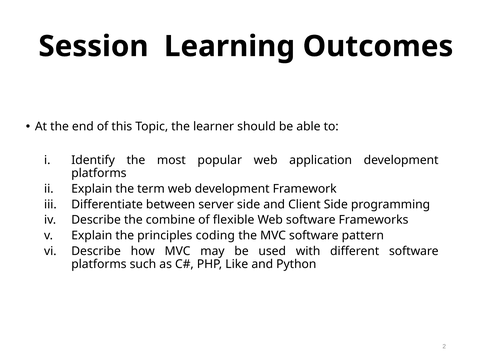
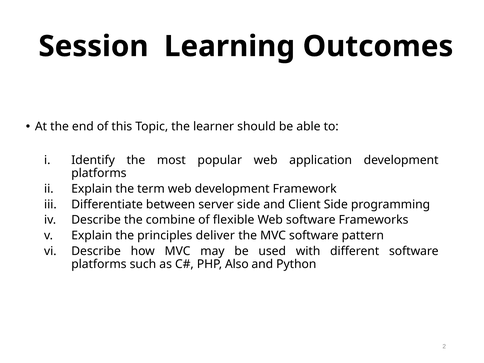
coding: coding -> deliver (215, 236)
Like: Like -> Also (237, 264)
